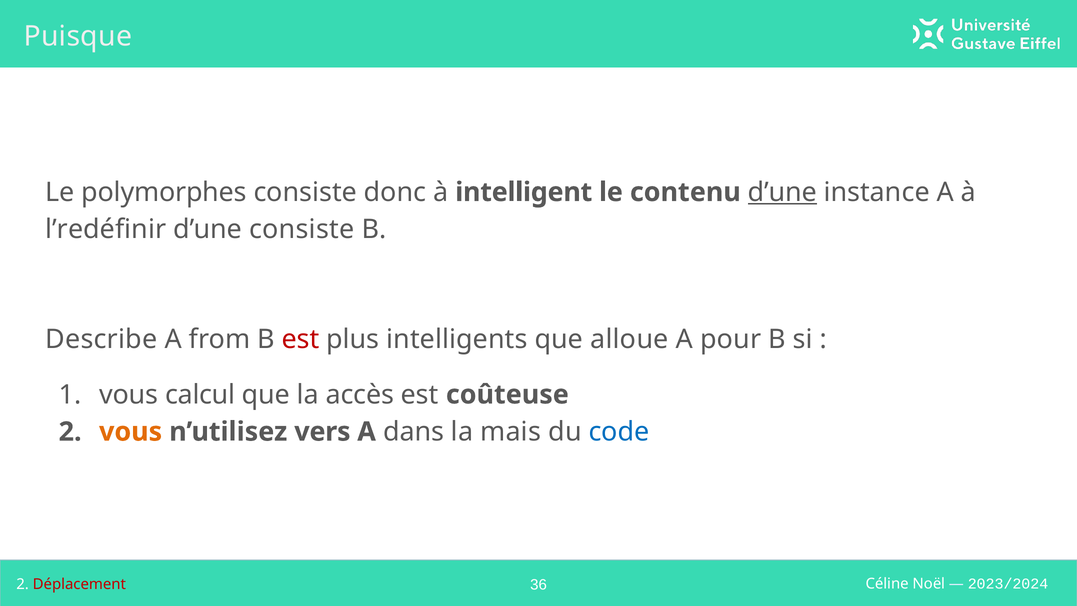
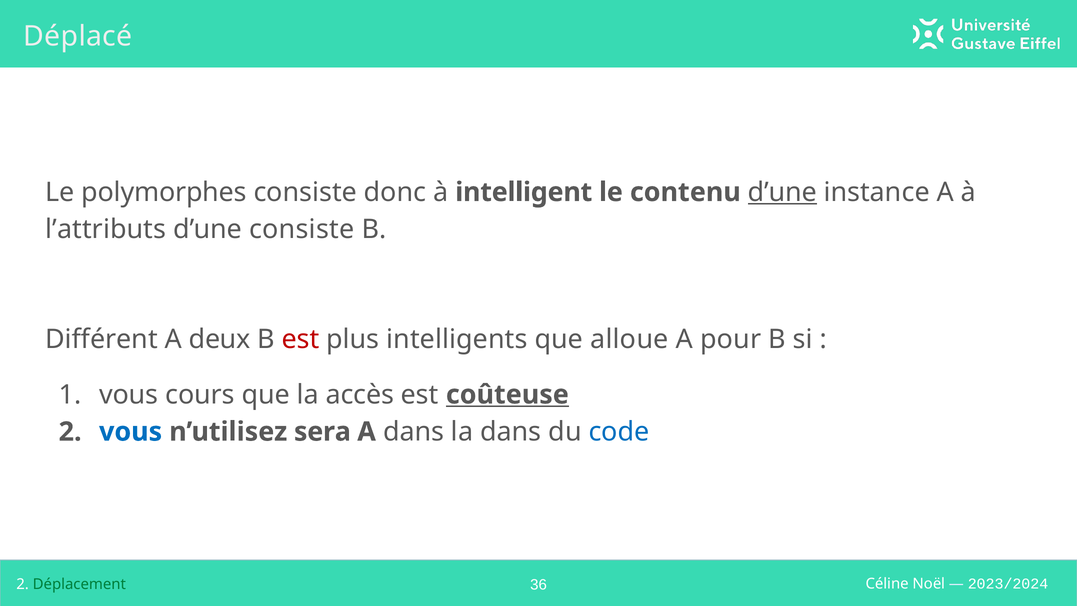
Puisque: Puisque -> Déplacé (78, 37)
l’redéfinir: l’redéfinir -> l’attributs (106, 229)
Describe: Describe -> Différent (101, 339)
from: from -> deux (220, 339)
calcul: calcul -> cours (200, 395)
coûteuse underline: none -> present (507, 395)
vous colour: orange -> blue (131, 432)
vers: vers -> sera (322, 432)
la mais: mais -> dans (511, 432)
Déplacement colour: red -> green (79, 584)
